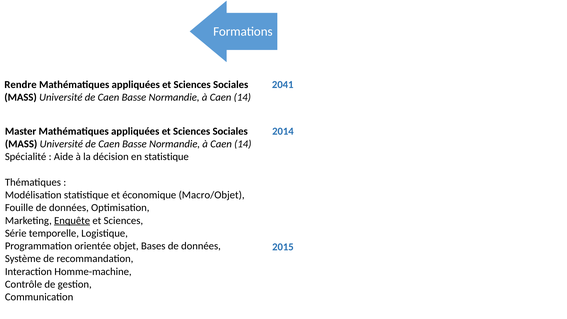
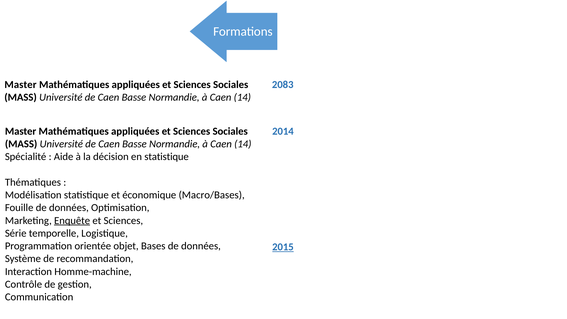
Rendre: Rendre -> Master (21, 85)
2041: 2041 -> 2083 (283, 85)
Macro/Objet: Macro/Objet -> Macro/Bases (212, 195)
2015 underline: none -> present (283, 247)
